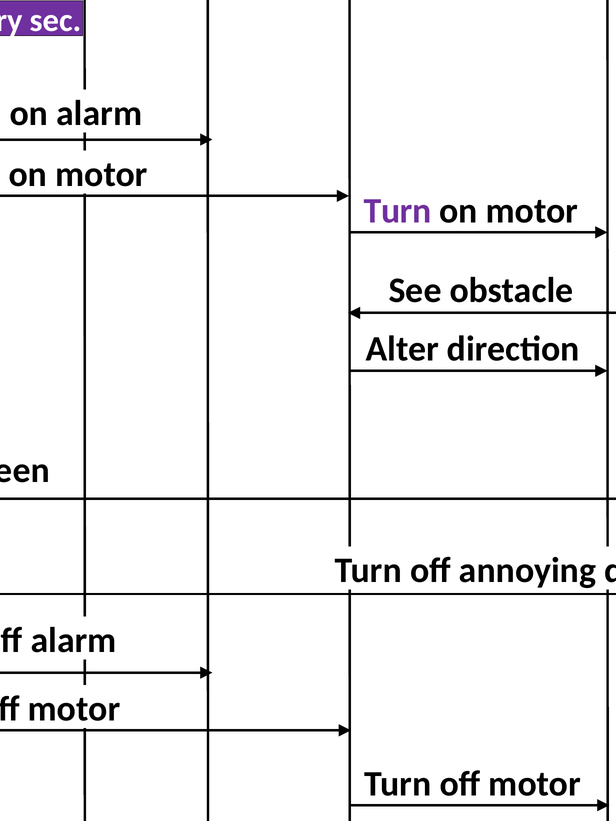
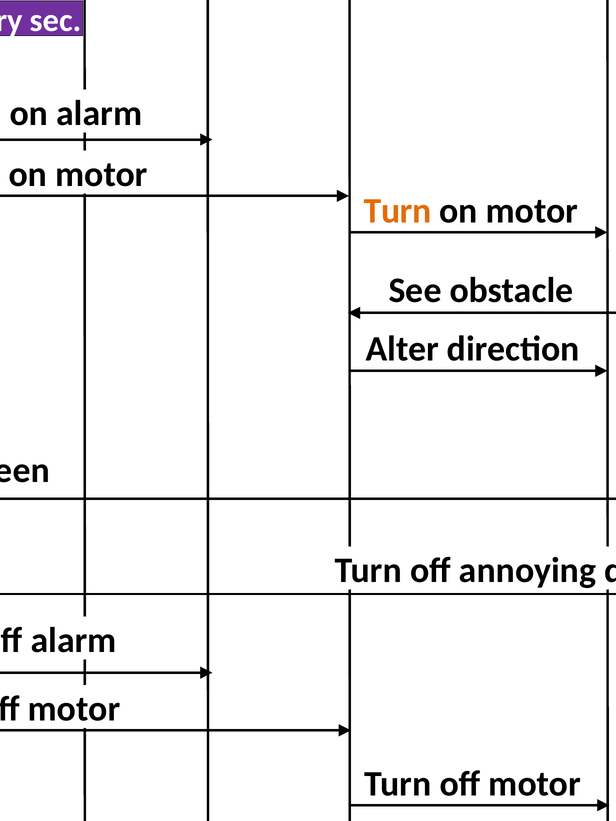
Turn colour: purple -> orange (398, 211)
